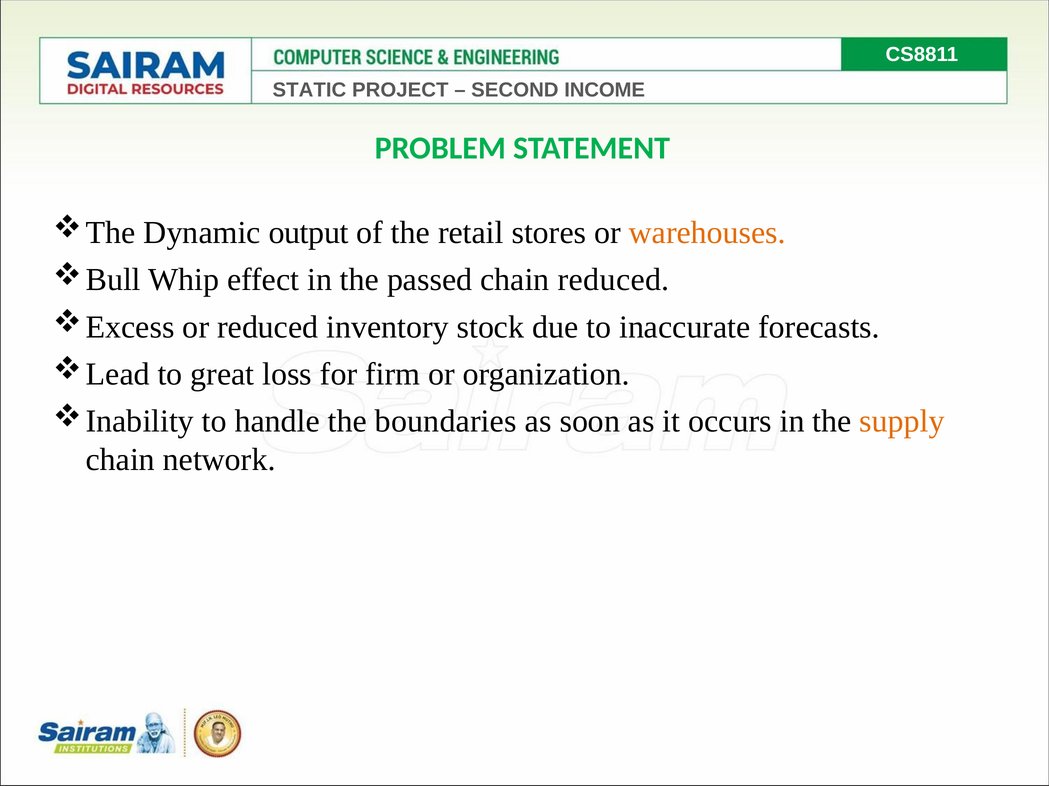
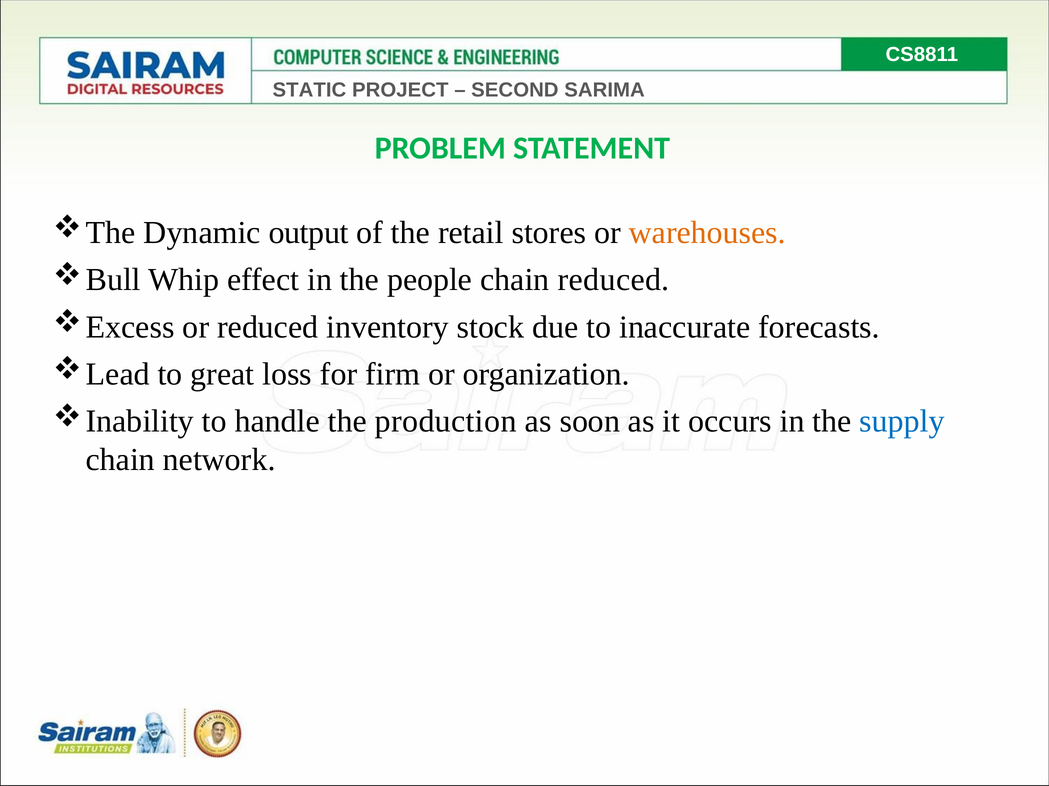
INCOME: INCOME -> SARIMA (605, 90)
passed: passed -> people (430, 280)
boundaries: boundaries -> production (446, 422)
supply colour: orange -> blue (902, 422)
